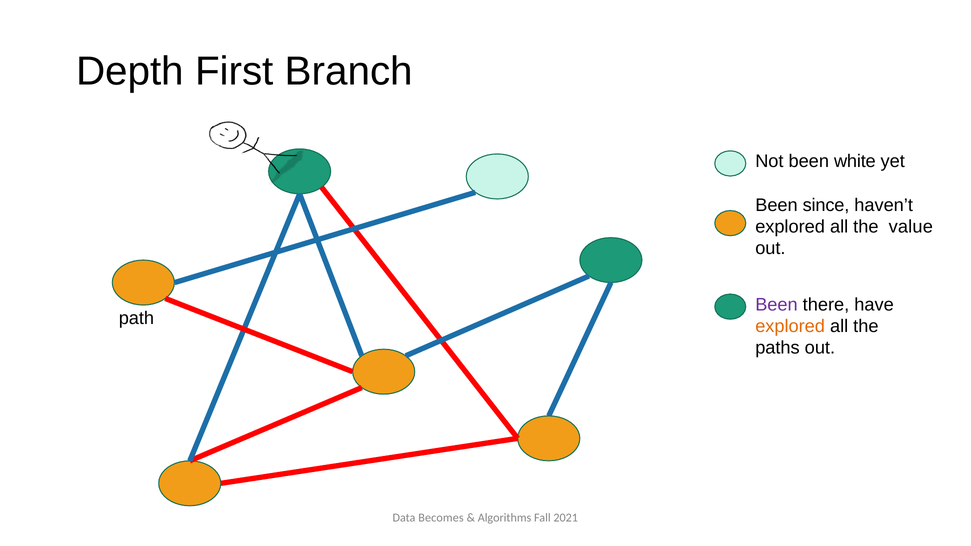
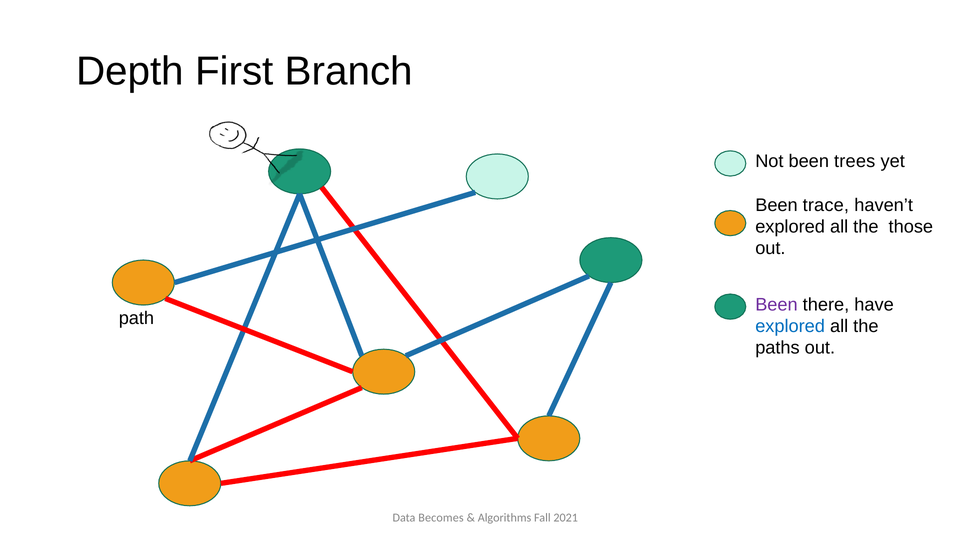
white: white -> trees (855, 161)
since: since -> trace (826, 205)
value: value -> those (911, 227)
explored colour: orange -> blue (790, 326)
